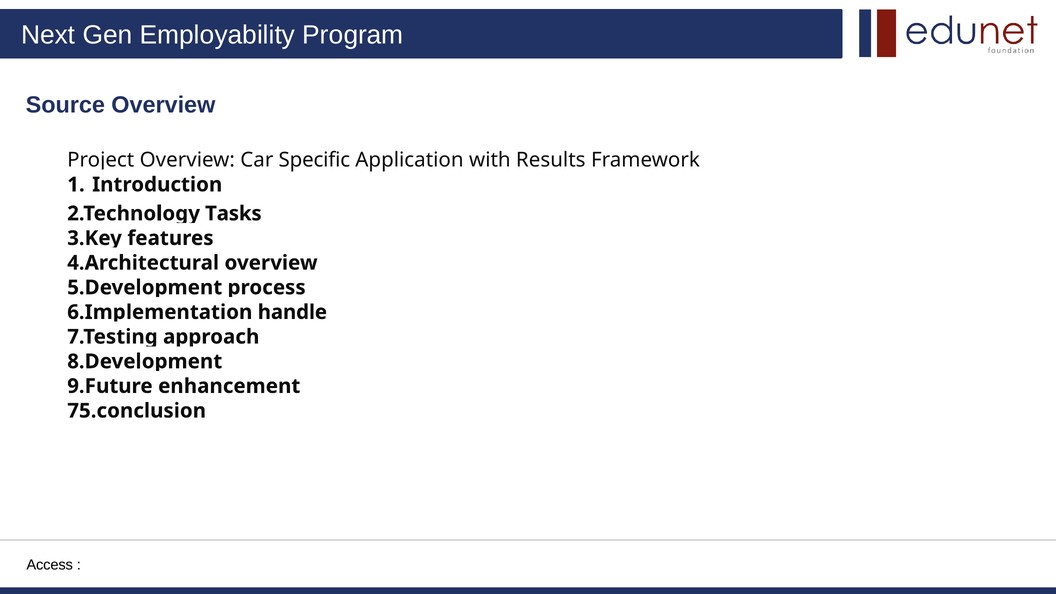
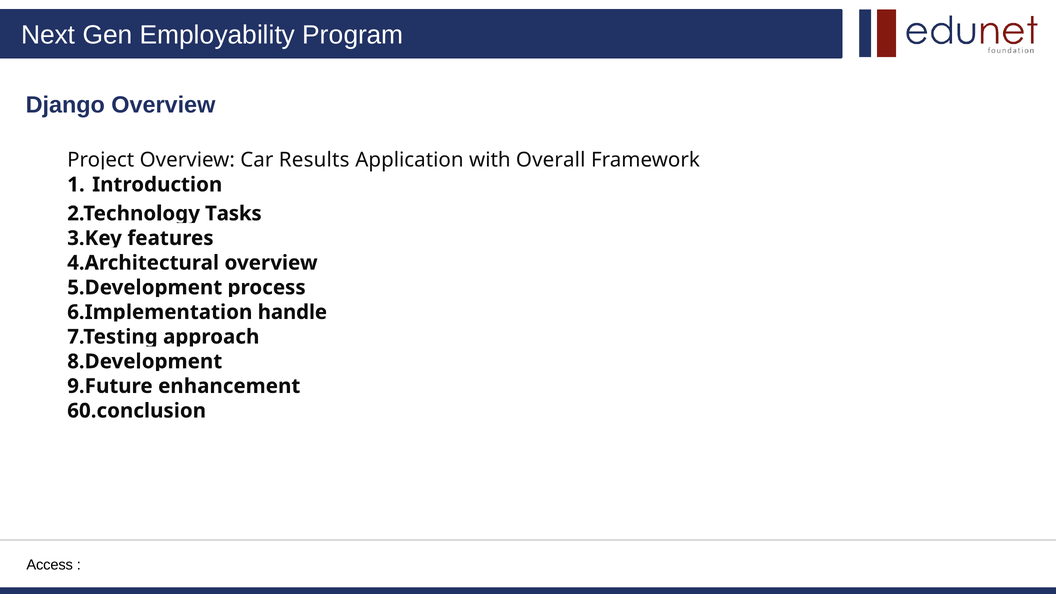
Source: Source -> Django (65, 105)
Specific: Specific -> Results (314, 160)
Results: Results -> Overall (551, 160)
75.conclusion: 75.conclusion -> 60.conclusion (137, 411)
